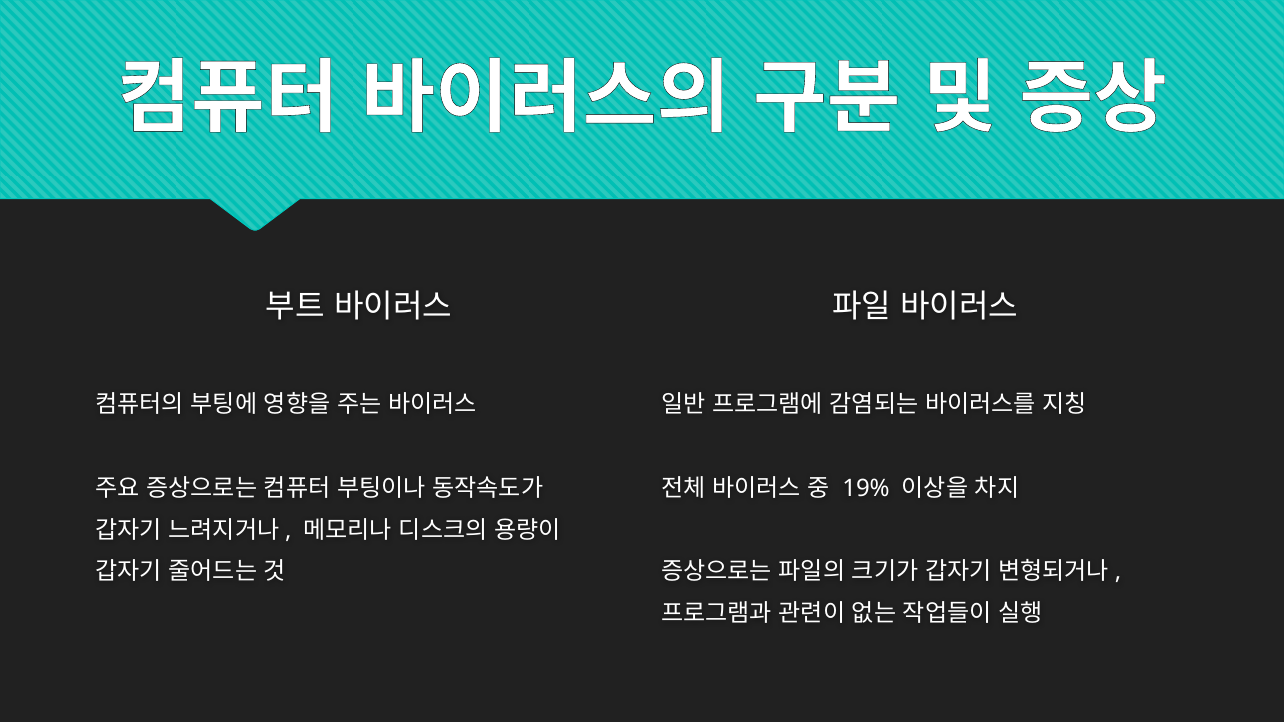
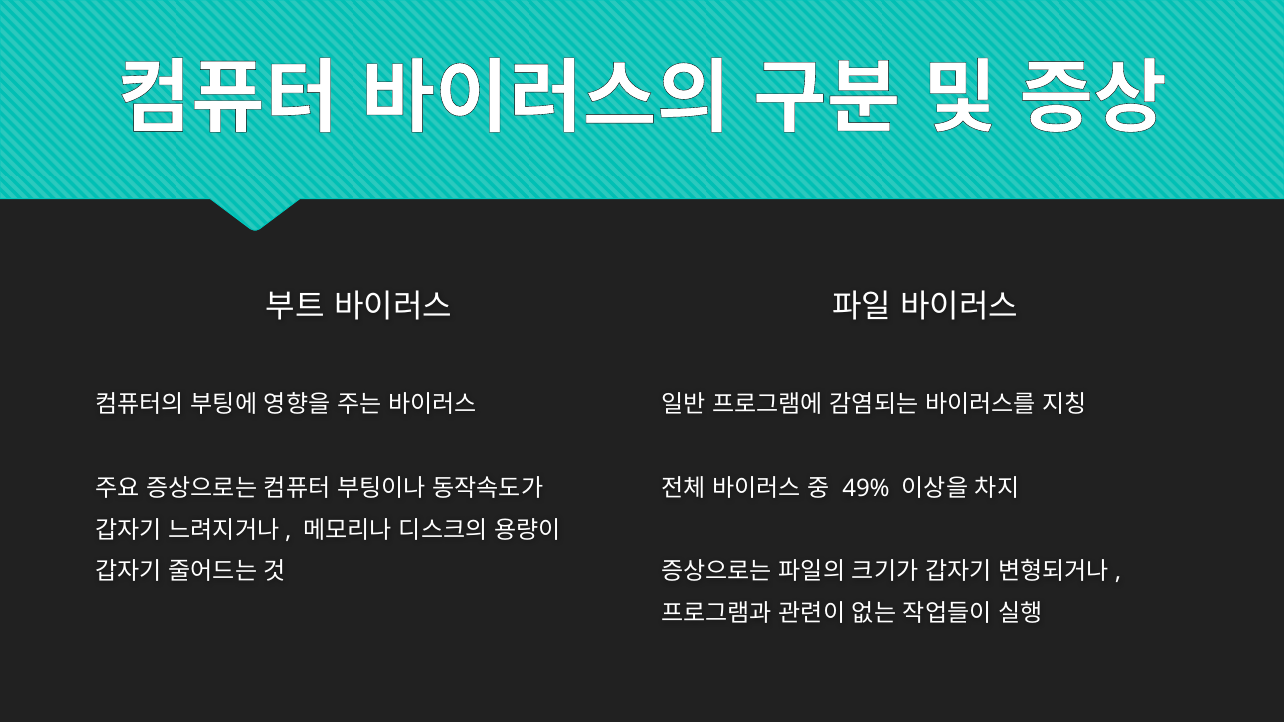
19%: 19% -> 49% (866, 489)
